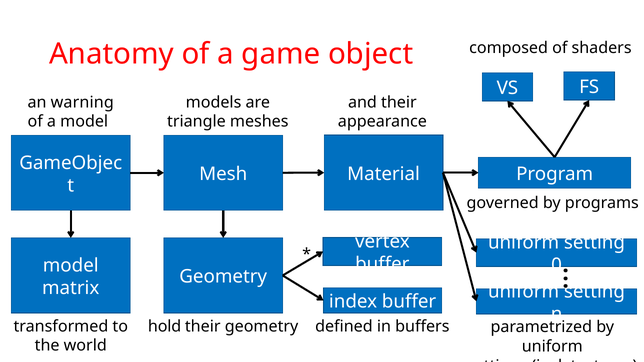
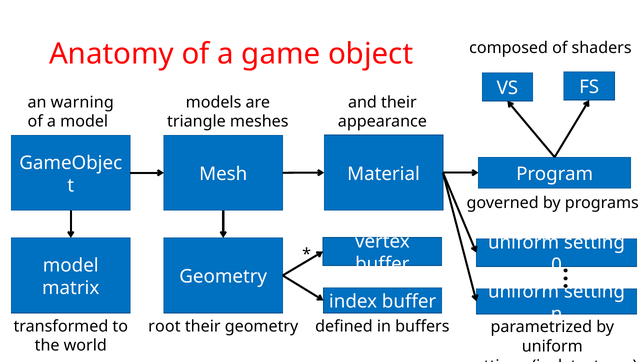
hold: hold -> root (164, 326)
